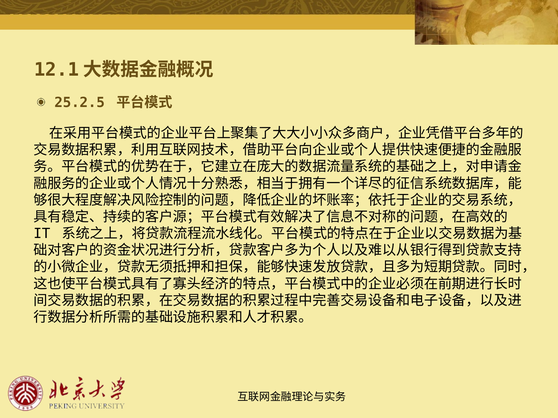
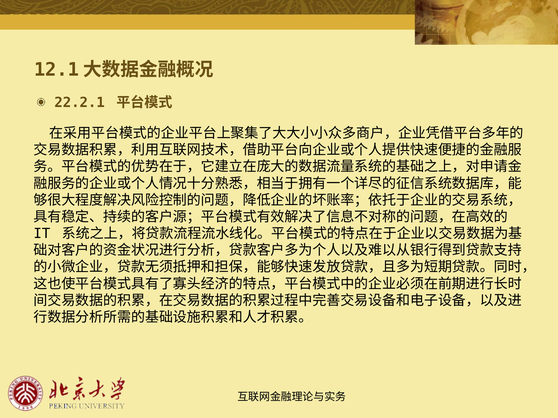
25.2.5: 25.2.5 -> 22.2.1 (80, 103)
